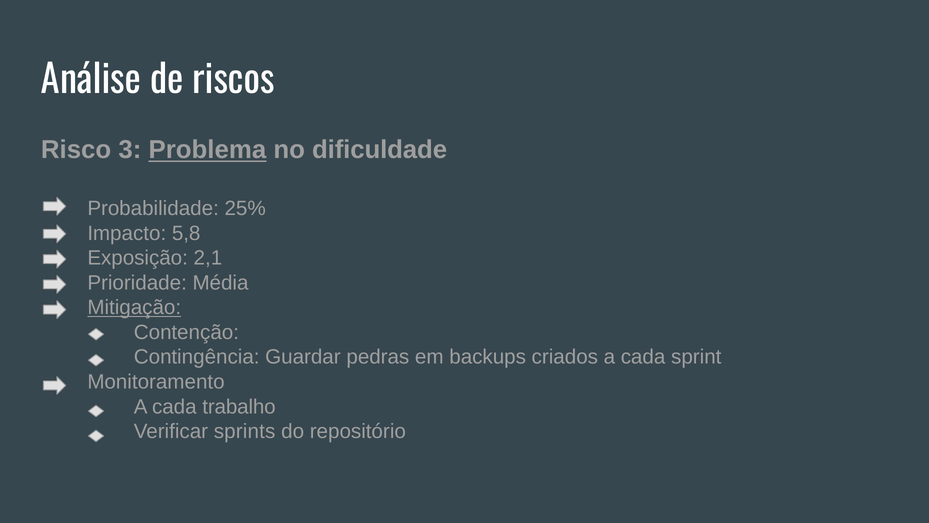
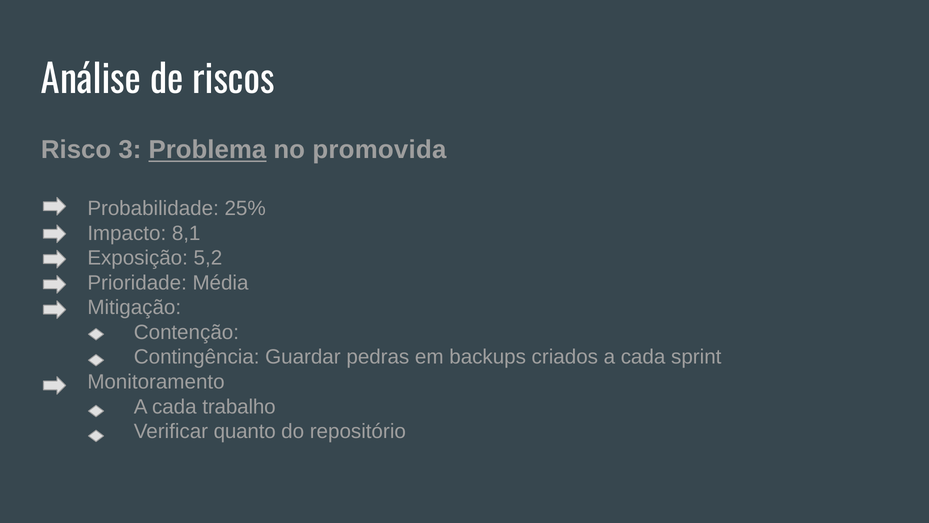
dificuldade: dificuldade -> promovida (379, 150)
5,8: 5,8 -> 8,1 (186, 233)
2,1: 2,1 -> 5,2 (208, 258)
Mitigação underline: present -> none (134, 307)
sprints: sprints -> quanto (245, 431)
